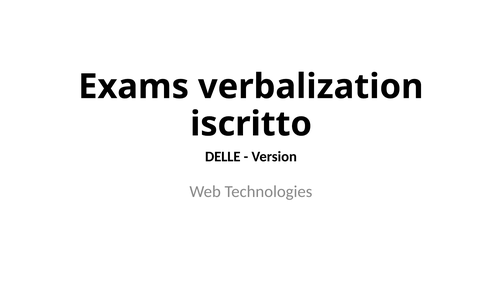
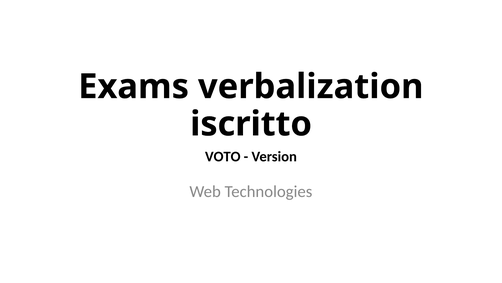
DELLE: DELLE -> VOTO (223, 156)
